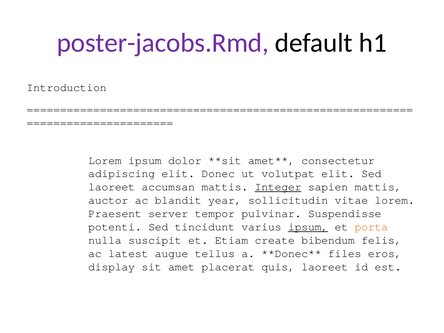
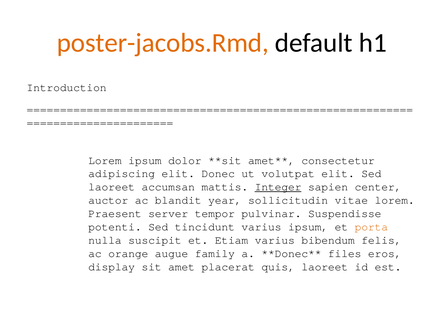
poster-jacobs.Rmd colour: purple -> orange (163, 43)
sapien mattis: mattis -> center (378, 187)
ipsum underline: present -> none (308, 227)
Etiam create: create -> varius (275, 240)
latest: latest -> orange (128, 254)
tellus: tellus -> family (215, 254)
